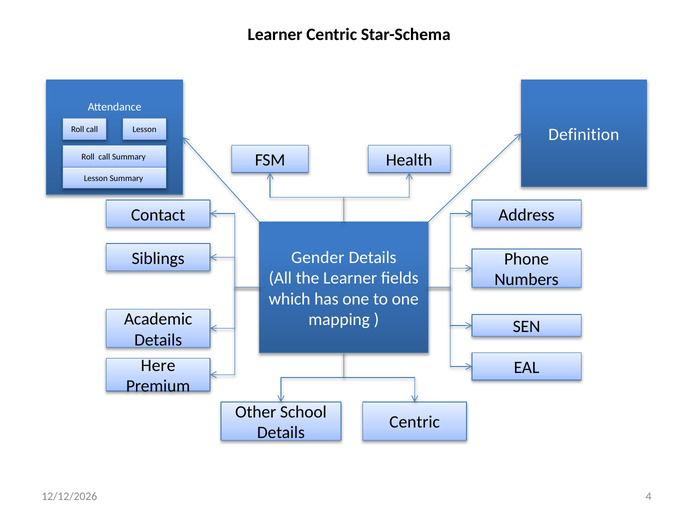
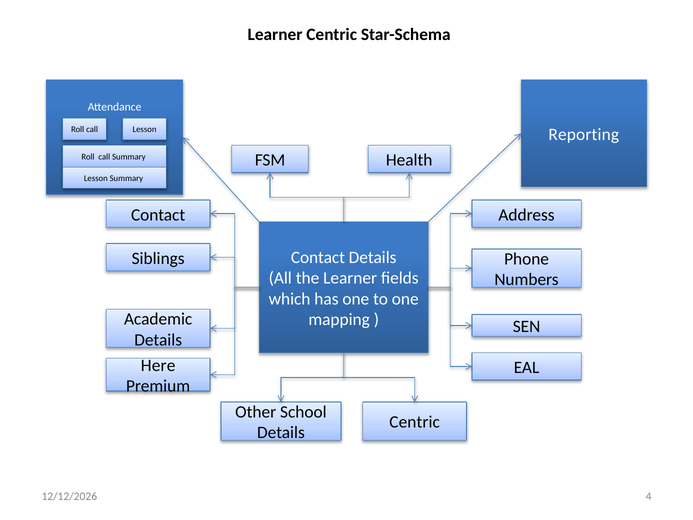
Definition: Definition -> Reporting (584, 134)
Gender: Gender -> Contact (318, 257)
